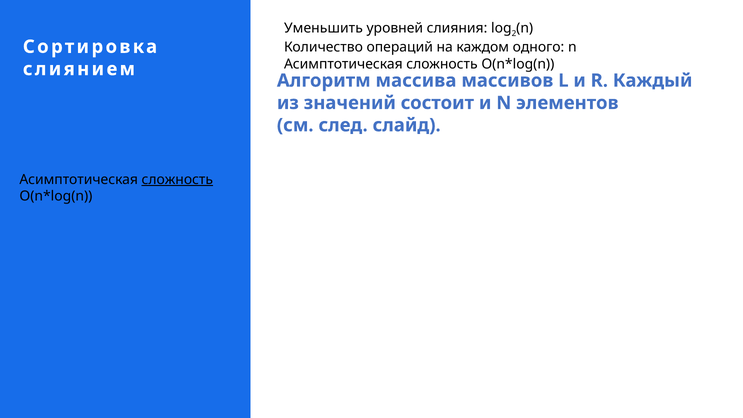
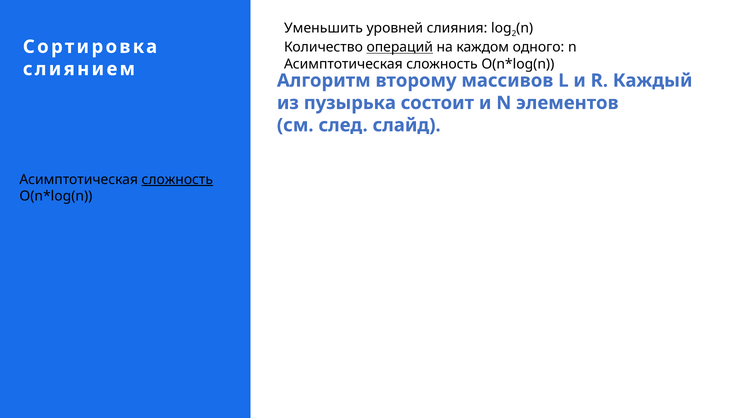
операций underline: none -> present (400, 47)
массива: массива -> второму (416, 81)
значений: значений -> пузырька (350, 103)
